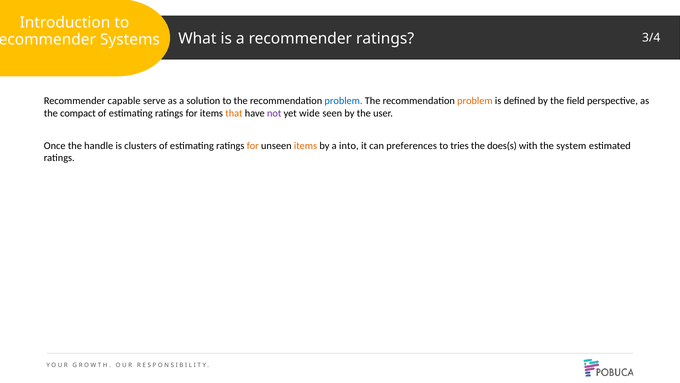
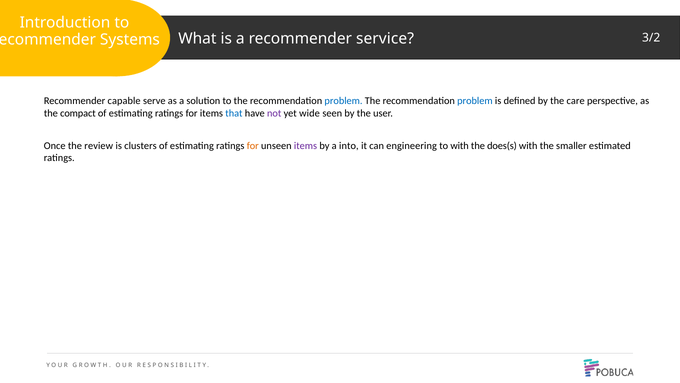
3/4: 3/4 -> 3/2 (651, 38)
recommender ratings: ratings -> service (385, 38)
problem colour: orange -> blue (475, 101)
field: field -> care (576, 101)
that colour: orange -> blue (234, 113)
handle: handle -> review (99, 145)
items colour: orange -> purple (306, 145)
preferences: preferences -> engineering (412, 145)
to tries: tries -> with (460, 145)
system: system -> smaller (571, 145)
